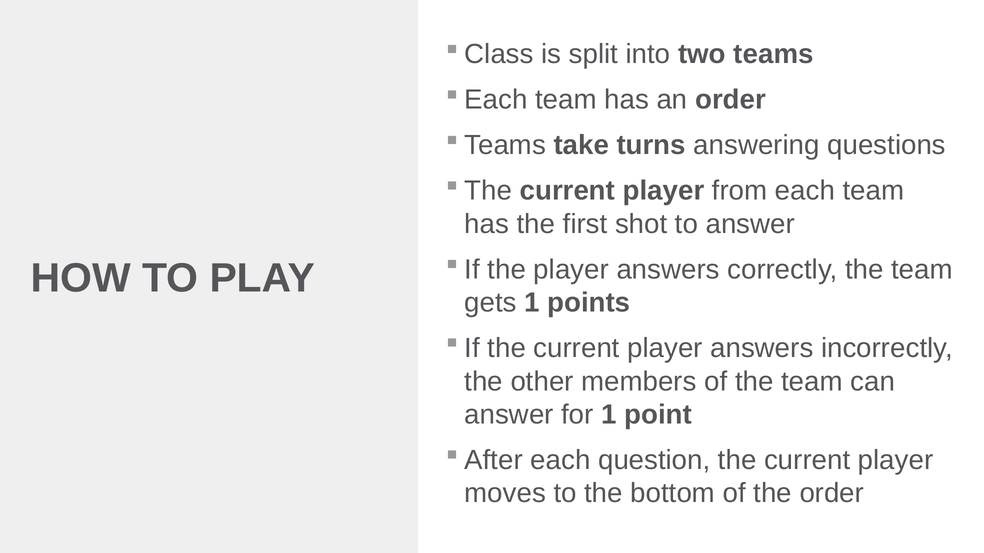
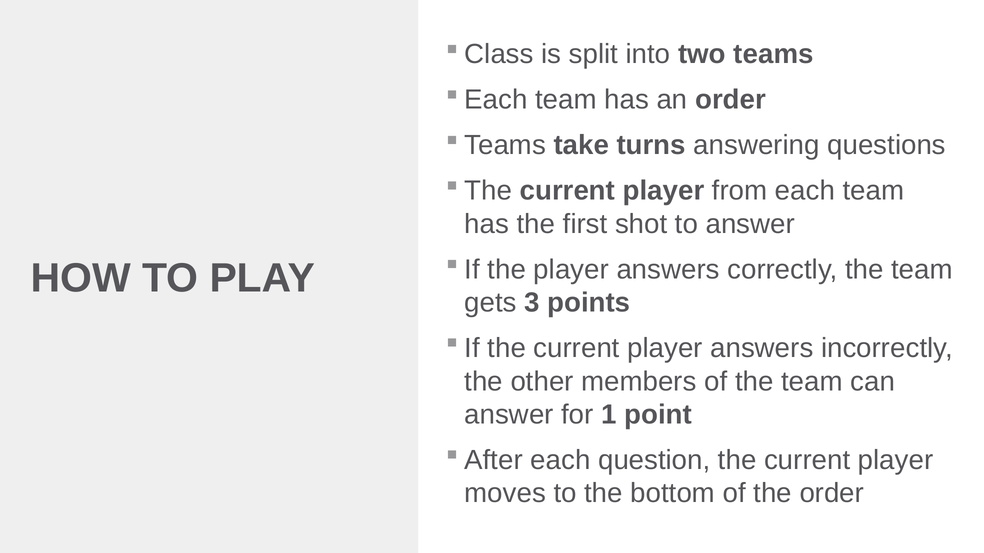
gets 1: 1 -> 3 (532, 303)
